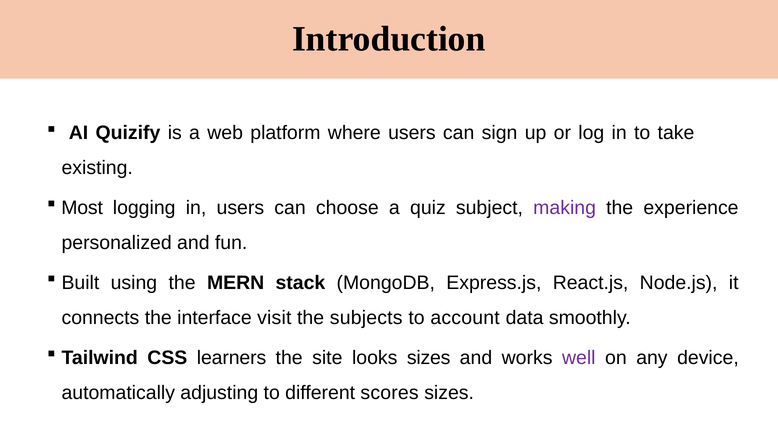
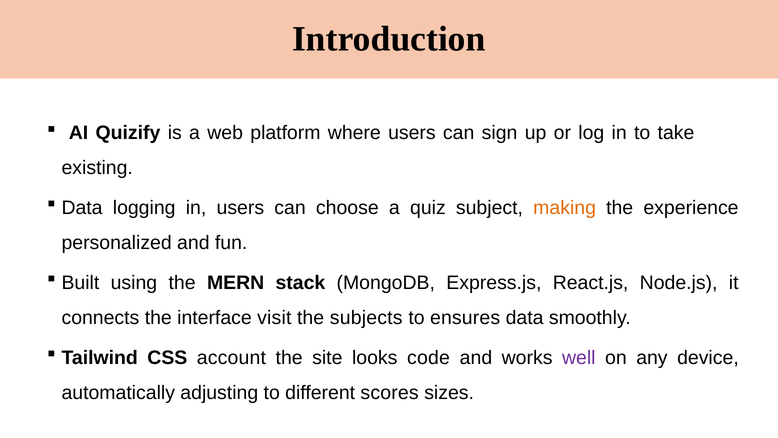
Most: Most -> Data (82, 208)
making colour: purple -> orange (565, 208)
account: account -> ensures (465, 317)
learners: learners -> account (231, 357)
looks sizes: sizes -> code (429, 357)
